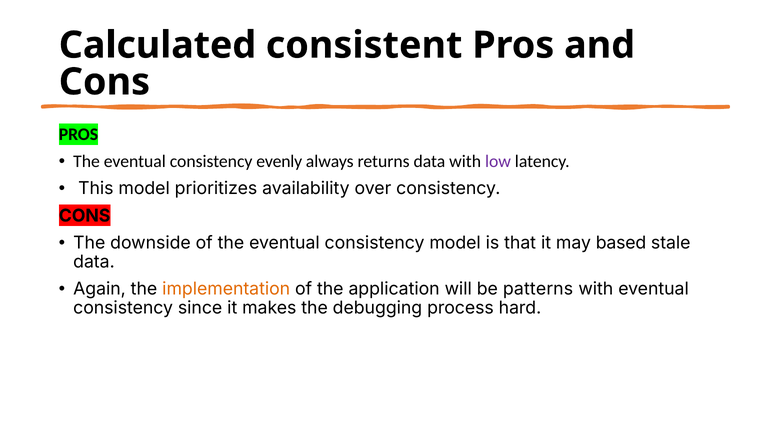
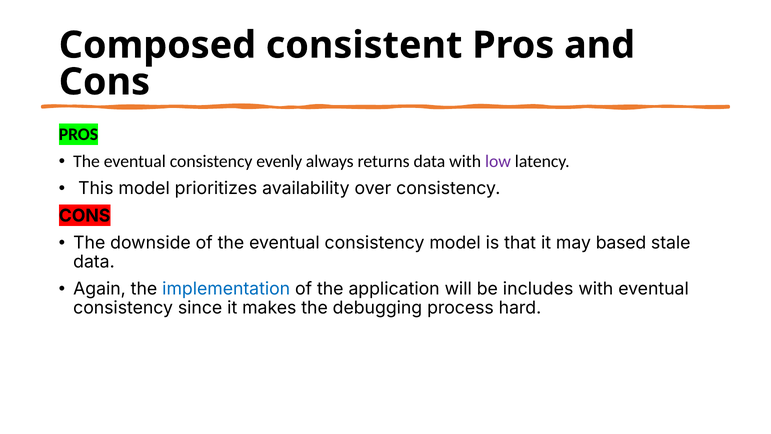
Calculated: Calculated -> Composed (157, 45)
implementation colour: orange -> blue (226, 289)
patterns: patterns -> includes (538, 289)
